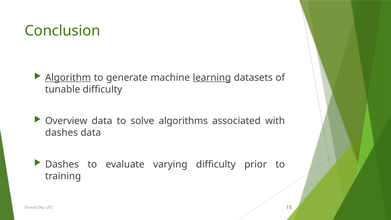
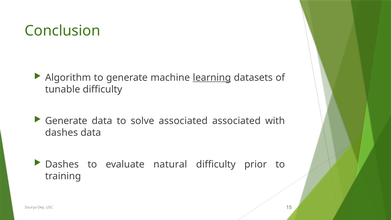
Algorithm underline: present -> none (68, 78)
Overview: Overview -> Generate (66, 121)
solve algorithms: algorithms -> associated (183, 121)
varying: varying -> natural (170, 164)
